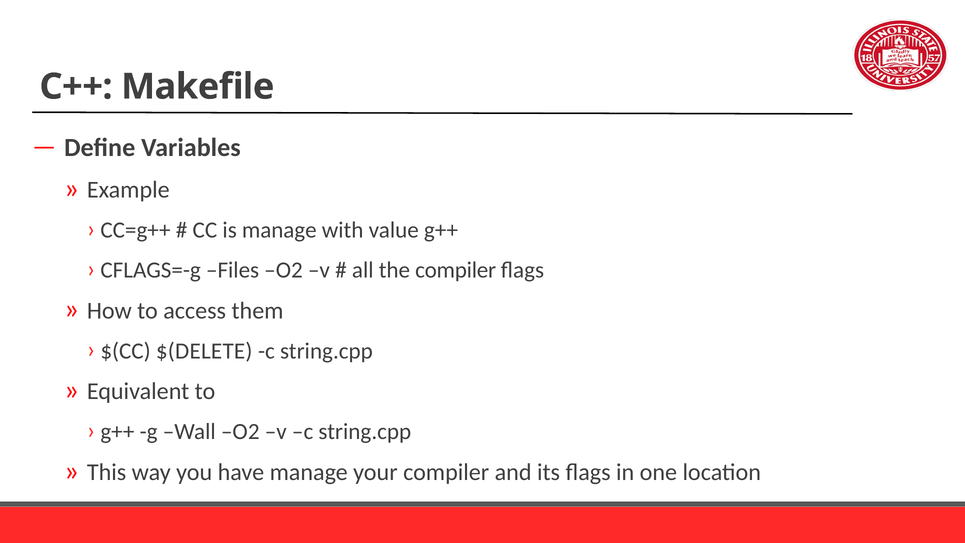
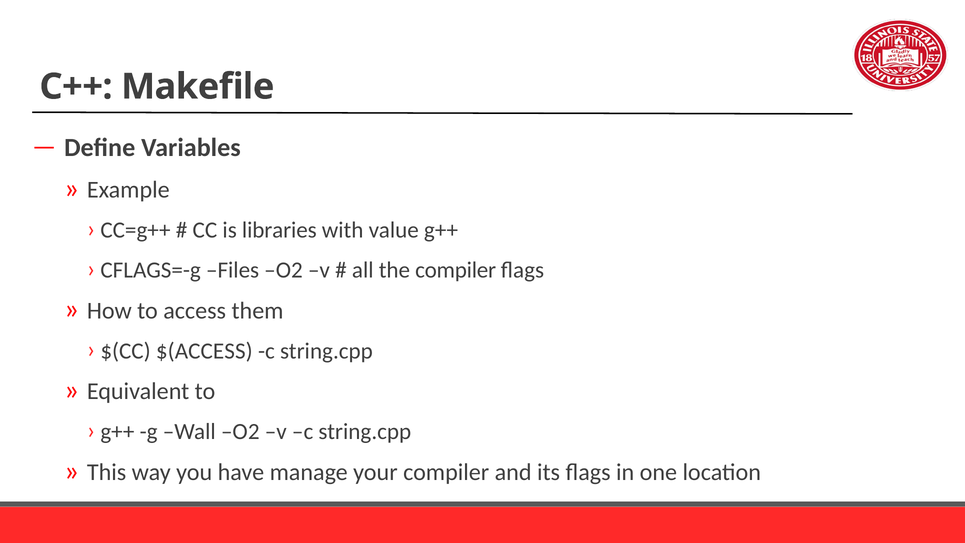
is manage: manage -> libraries (279, 230)
$(DELETE: $(DELETE -> $(ACCESS (204, 351)
